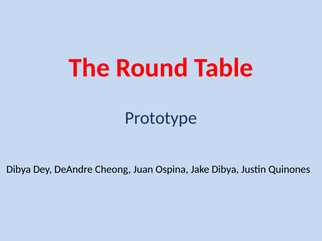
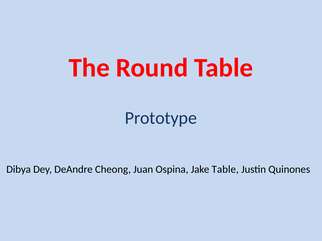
Jake Dibya: Dibya -> Table (225, 170)
